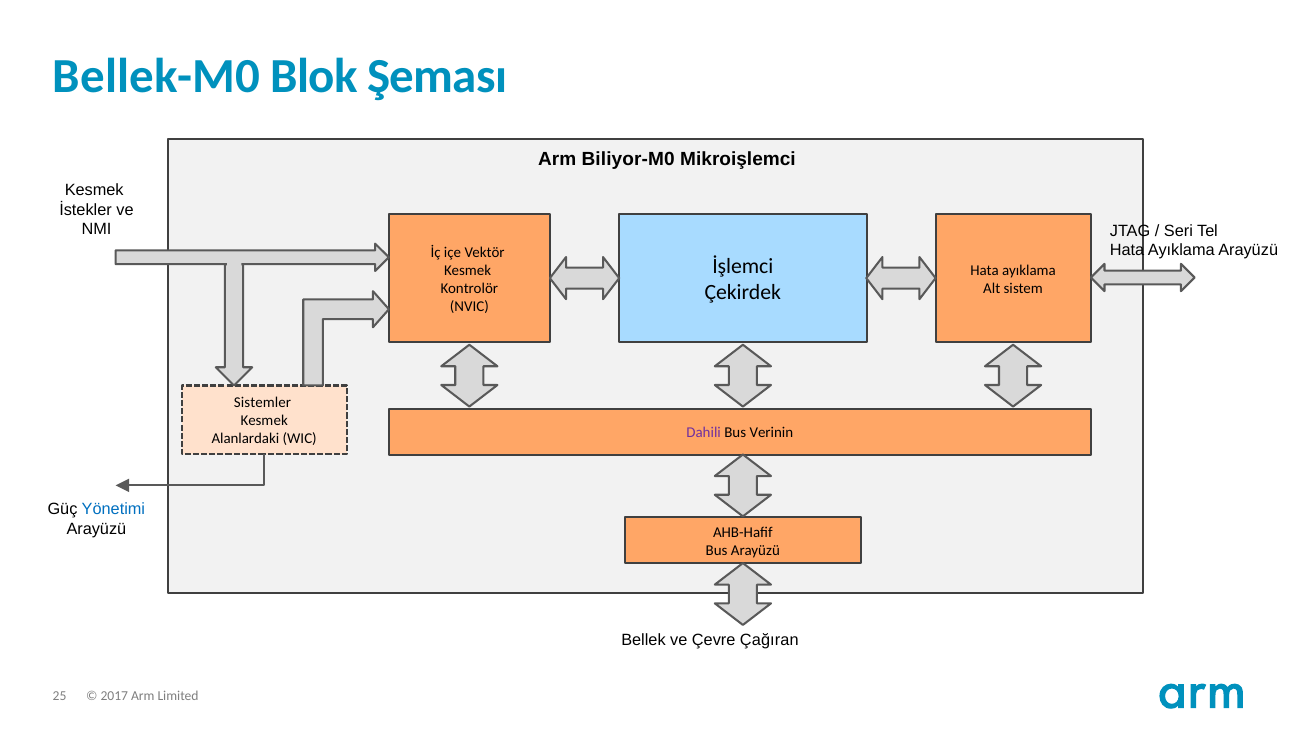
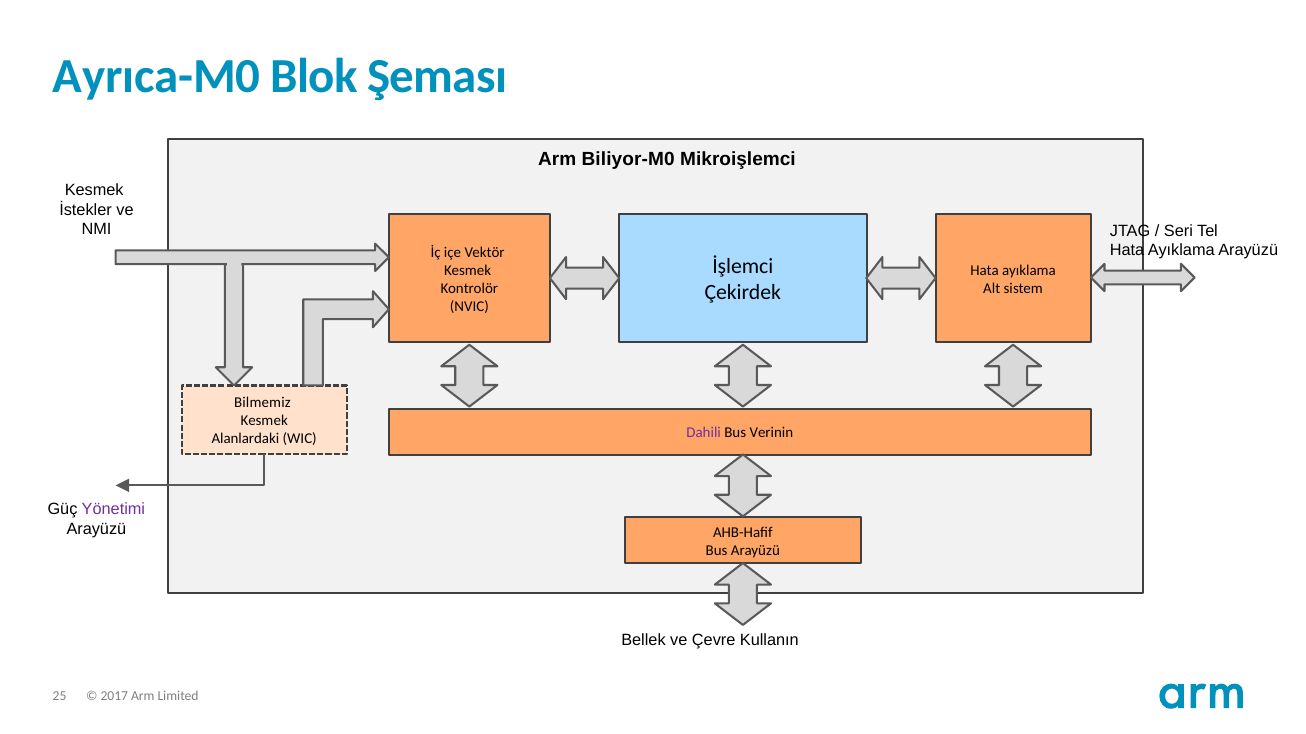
Bellek-M0: Bellek-M0 -> Ayrıca-M0 (157, 77)
Sistemler: Sistemler -> Bilmemiz (262, 403)
Yönetimi colour: blue -> purple (113, 510)
Çağıran: Çağıran -> Kullanın (769, 641)
